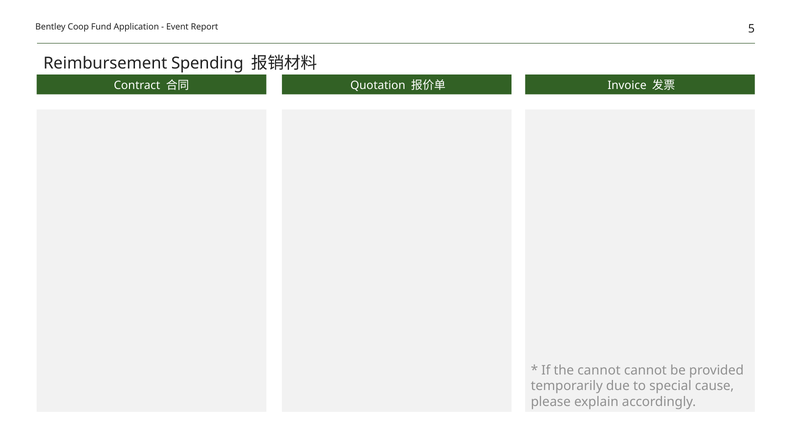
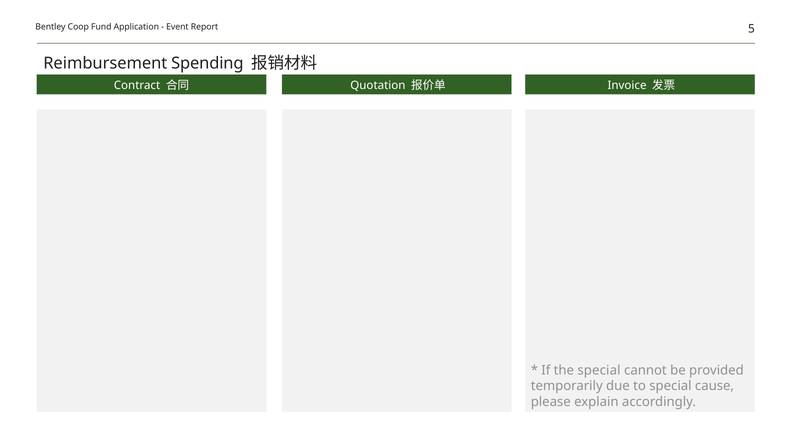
the cannot: cannot -> special (599, 370)
